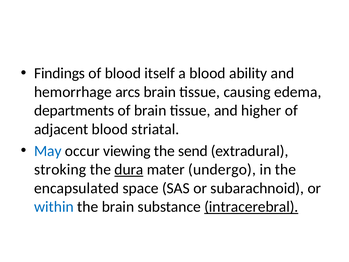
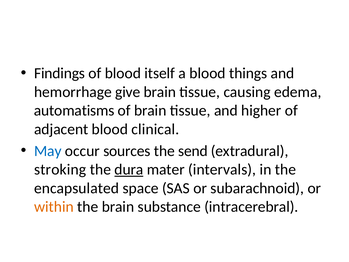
ability: ability -> things (248, 73)
arcs: arcs -> give (128, 92)
departments: departments -> automatisms (74, 110)
striatal: striatal -> clinical (155, 129)
viewing: viewing -> sources (127, 151)
undergo: undergo -> intervals (222, 169)
within colour: blue -> orange (54, 207)
intracerebral underline: present -> none (251, 207)
